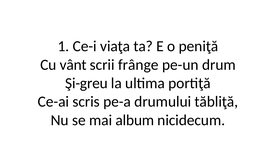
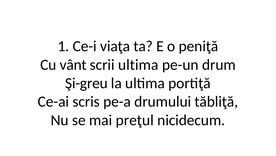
scrii frânge: frânge -> ultima (138, 64)
album: album -> preţul (135, 120)
